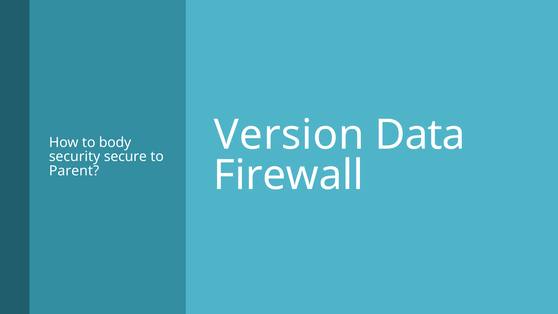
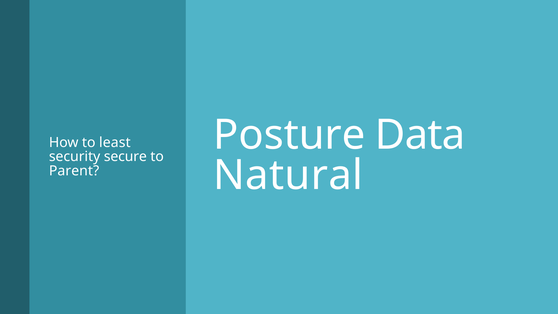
Version: Version -> Posture (289, 135)
body: body -> least (115, 142)
Firewall: Firewall -> Natural (288, 175)
